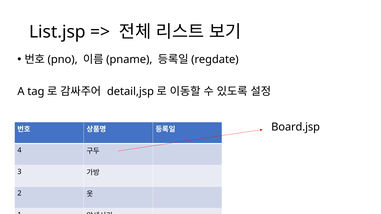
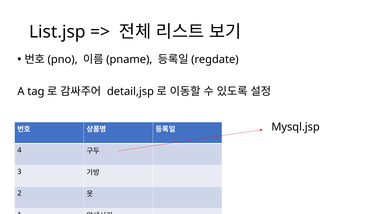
Board.jsp: Board.jsp -> Mysql.jsp (296, 127)
